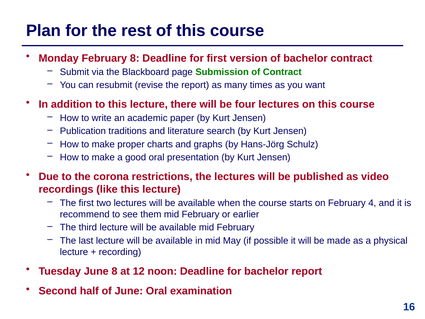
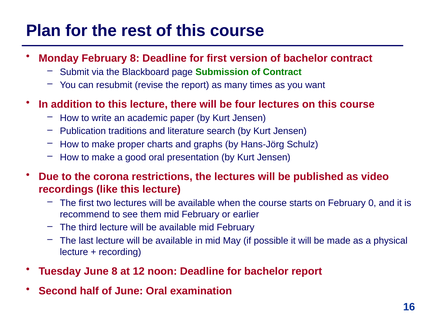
4: 4 -> 0 (372, 203)
